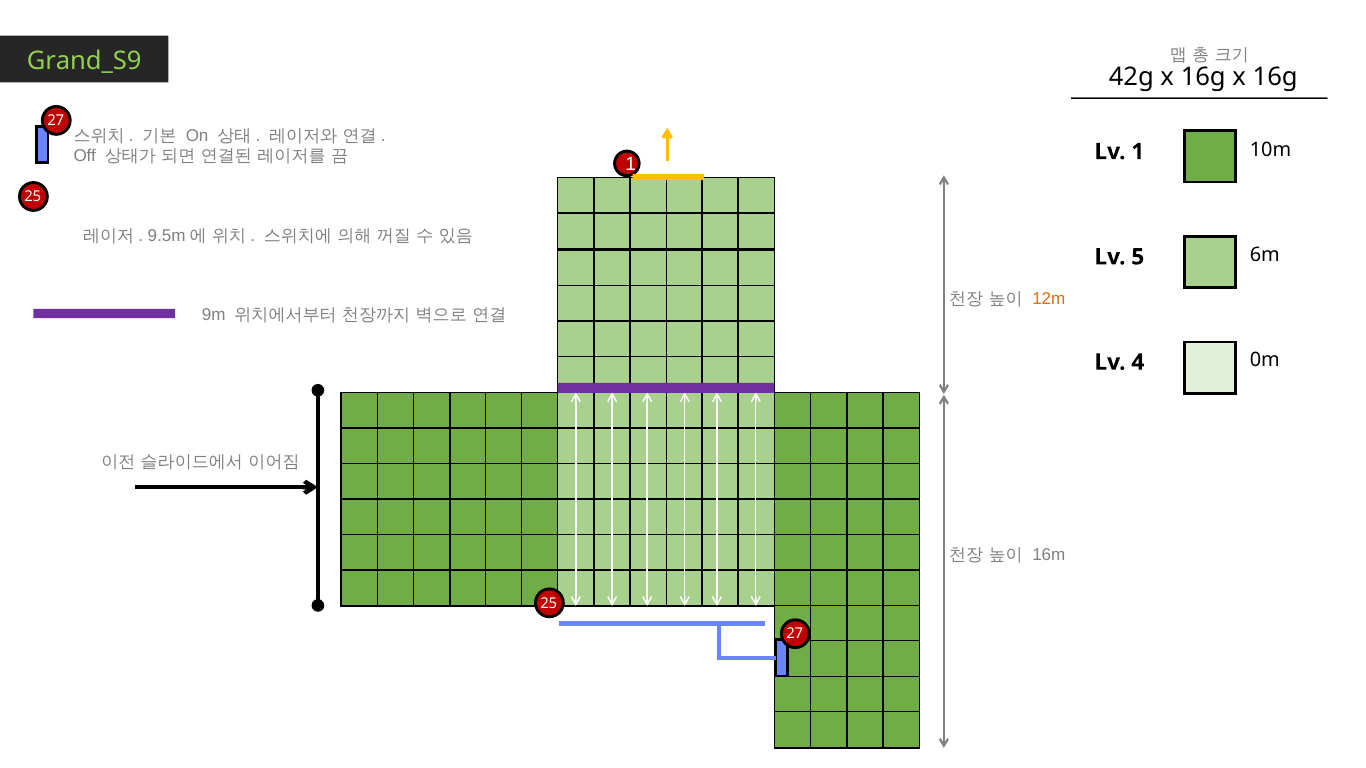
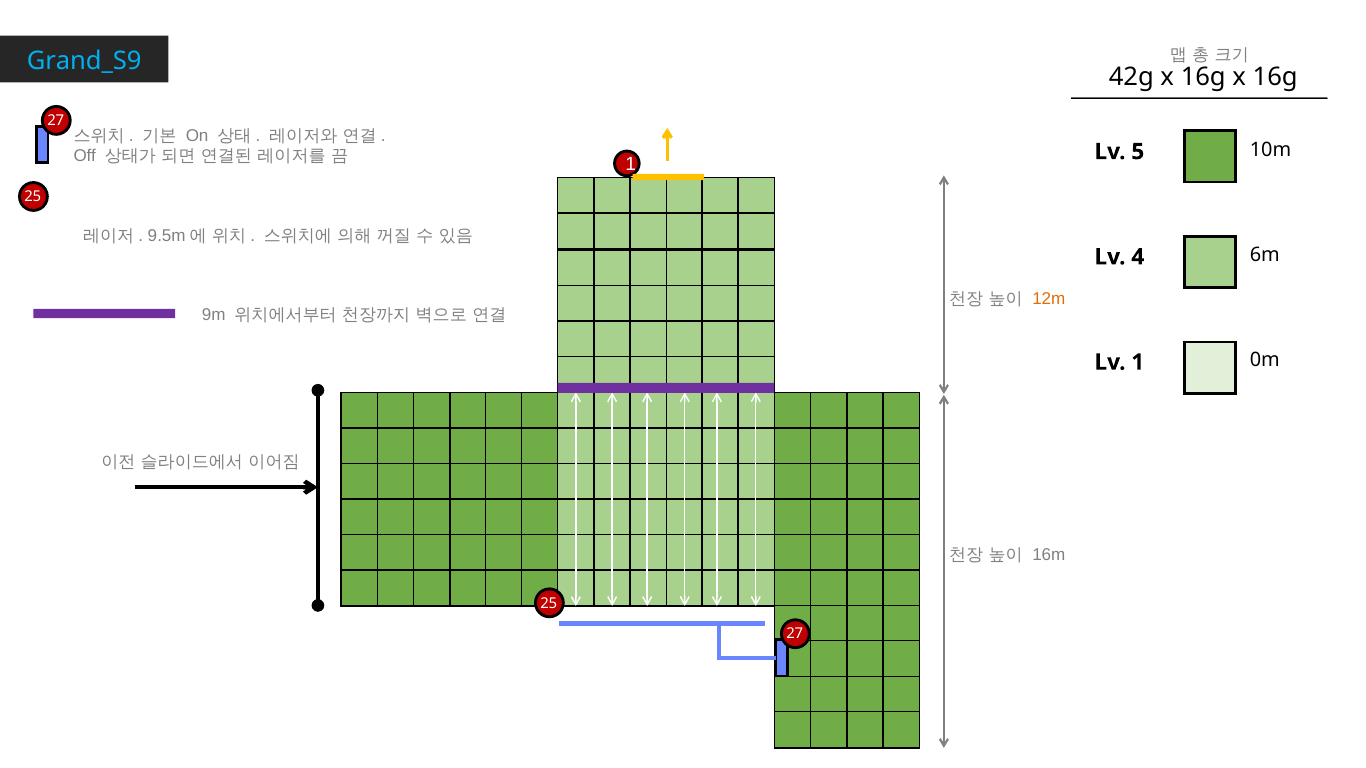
Grand_S9 colour: light green -> light blue (84, 61)
Lv 1: 1 -> 5 (1138, 152)
5: 5 -> 4 (1138, 257)
Lv 4: 4 -> 1 (1138, 362)
